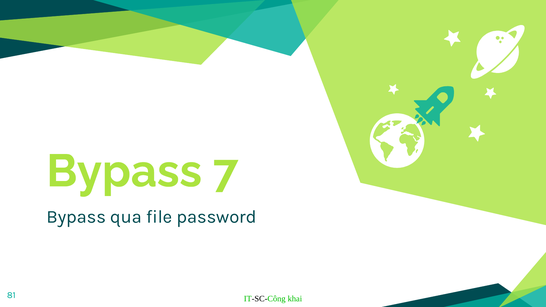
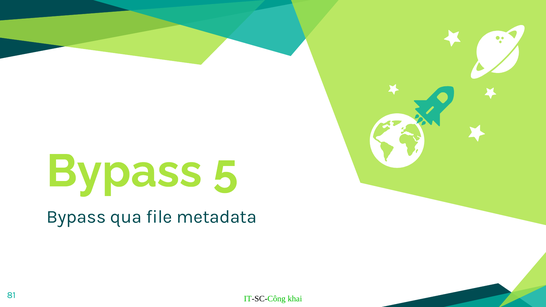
7: 7 -> 5 (225, 171)
password: password -> metadata (217, 217)
